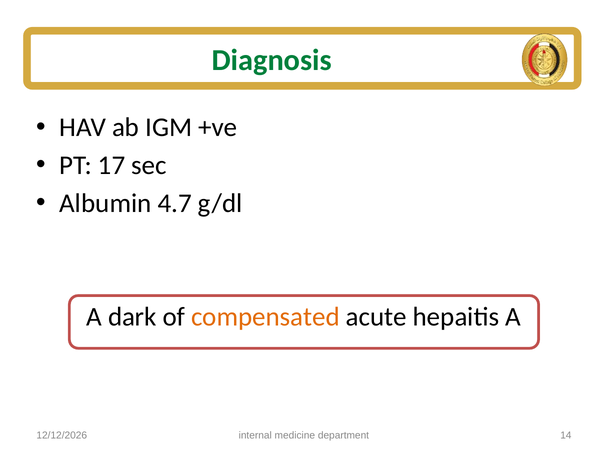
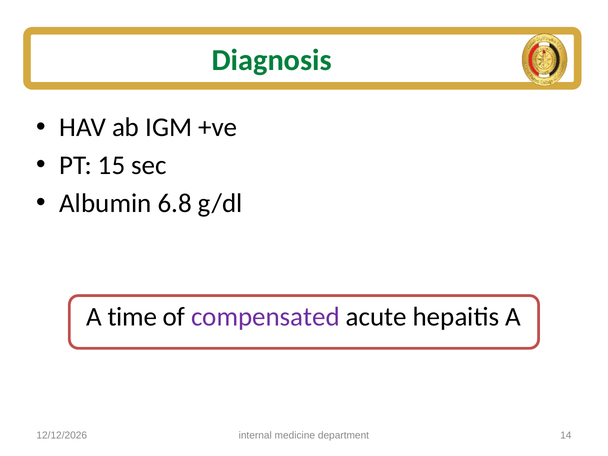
17: 17 -> 15 (112, 165)
4.7: 4.7 -> 6.8 (175, 203)
dark: dark -> time (132, 317)
compensated colour: orange -> purple (265, 317)
